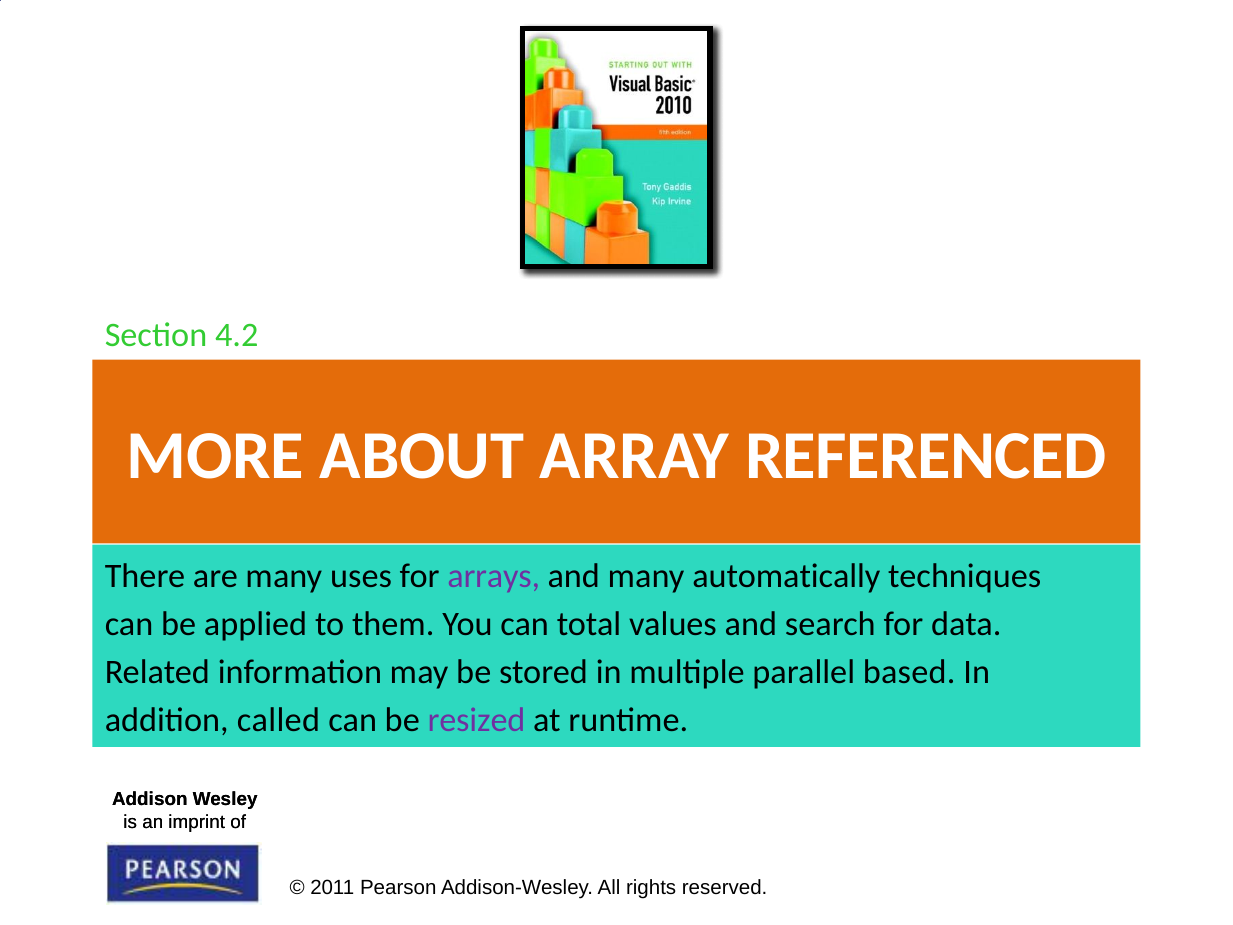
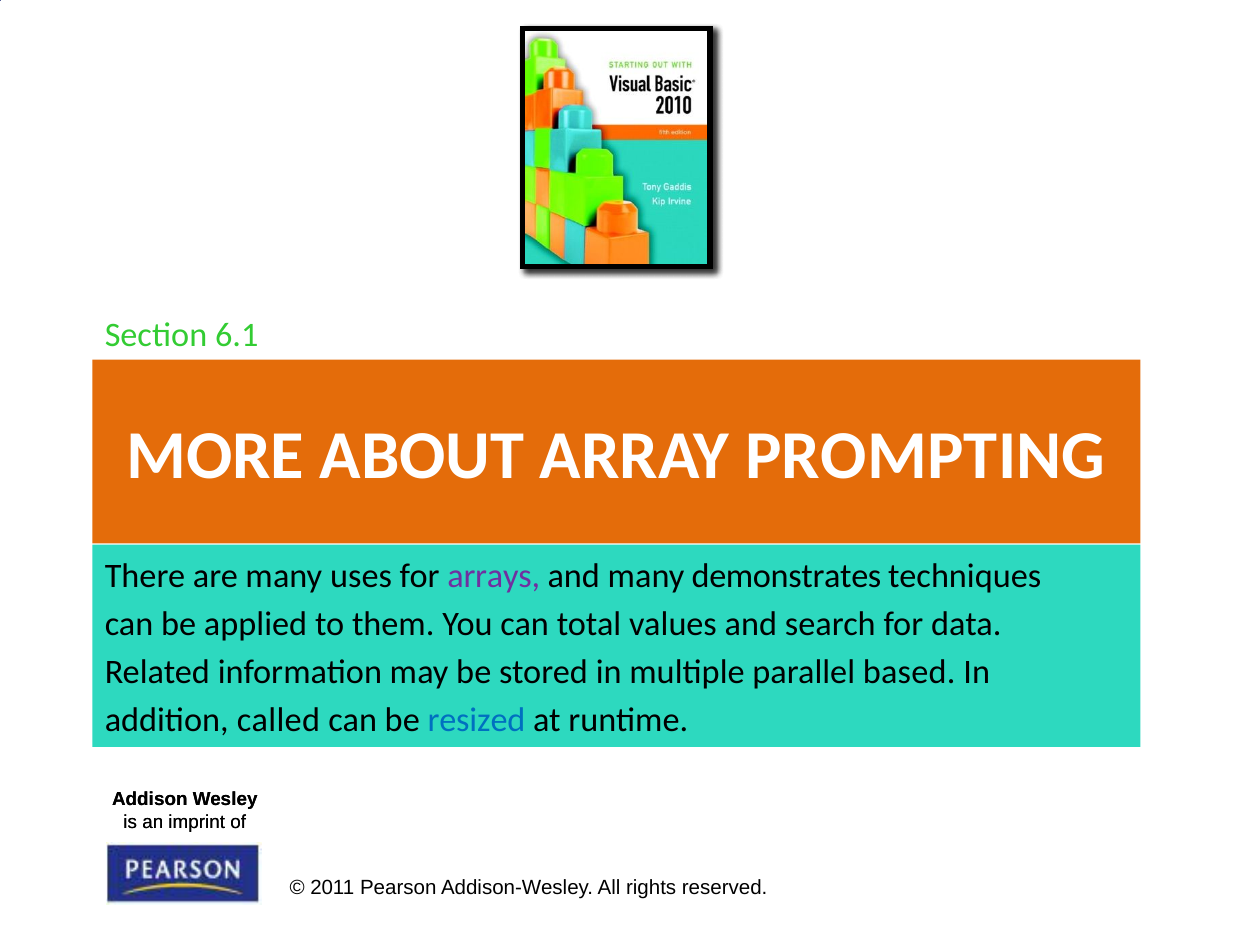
4.2: 4.2 -> 6.1 (237, 335)
REFERENCED: REFERENCED -> PROMPTING (925, 456)
automatically: automatically -> demonstrates (787, 576)
resized colour: purple -> blue (476, 720)
